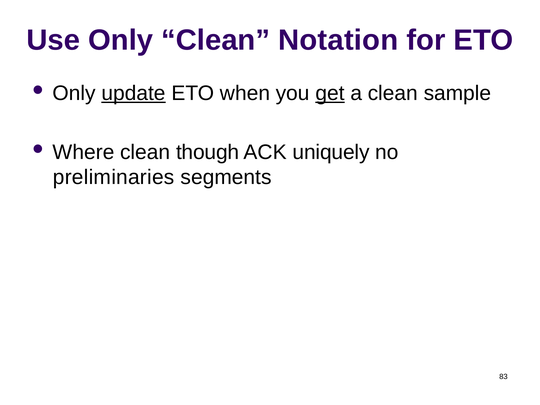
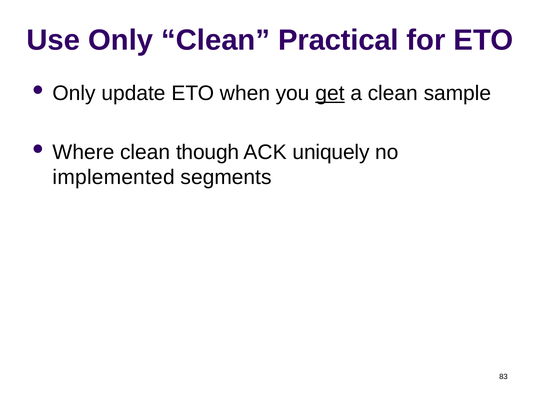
Notation: Notation -> Practical (338, 40)
update underline: present -> none (134, 93)
preliminaries: preliminaries -> implemented (114, 177)
